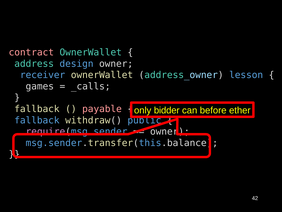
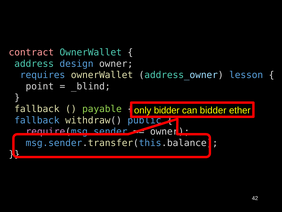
receiver: receiver -> requires (43, 75)
games: games -> point (40, 86)
_calls: _calls -> _blind (91, 86)
payable colour: pink -> light green (102, 109)
can before: before -> bidder (213, 110)
